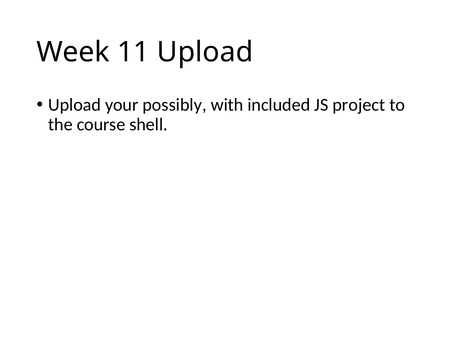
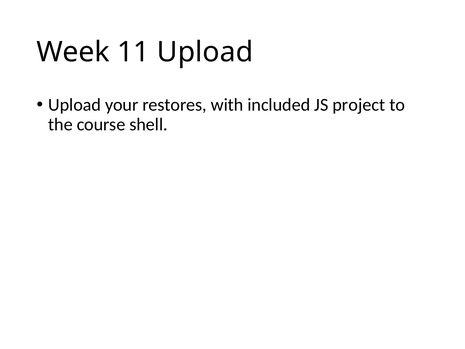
possibly: possibly -> restores (175, 105)
